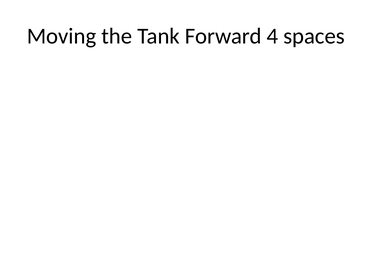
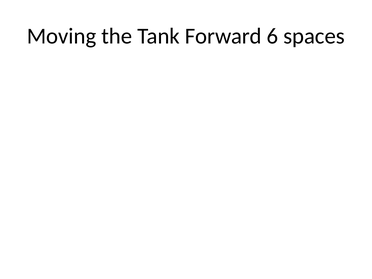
4: 4 -> 6 (272, 36)
